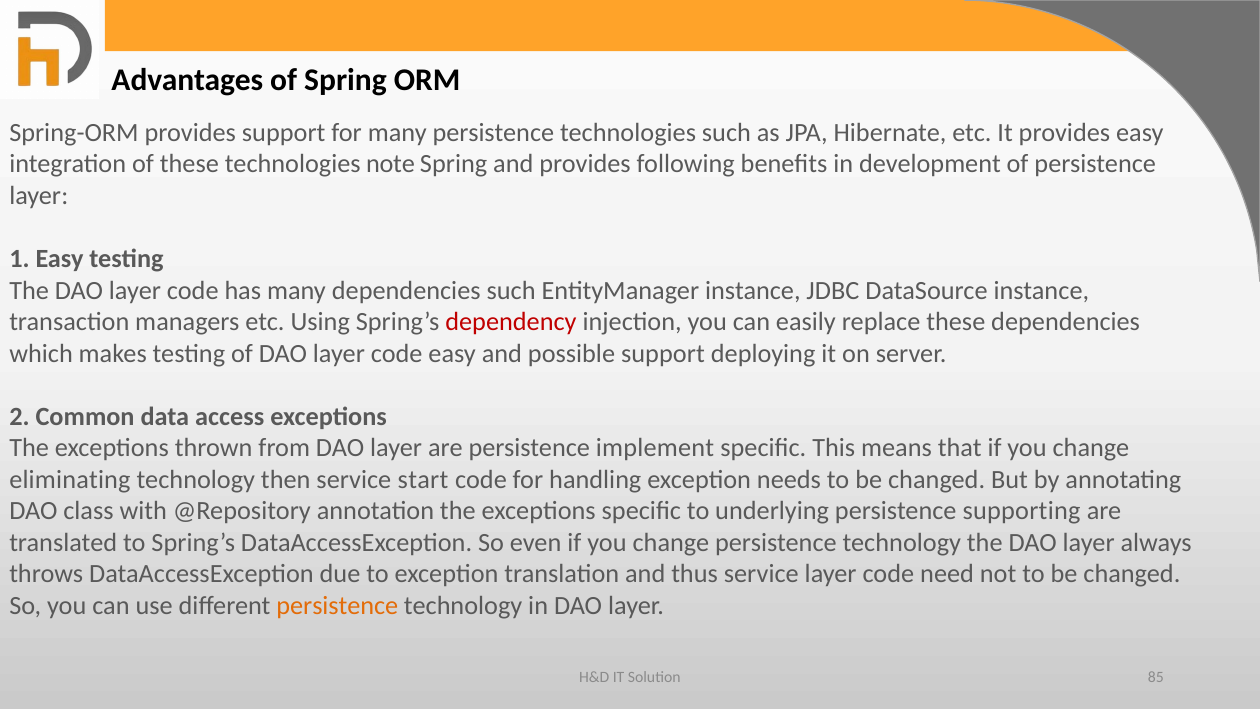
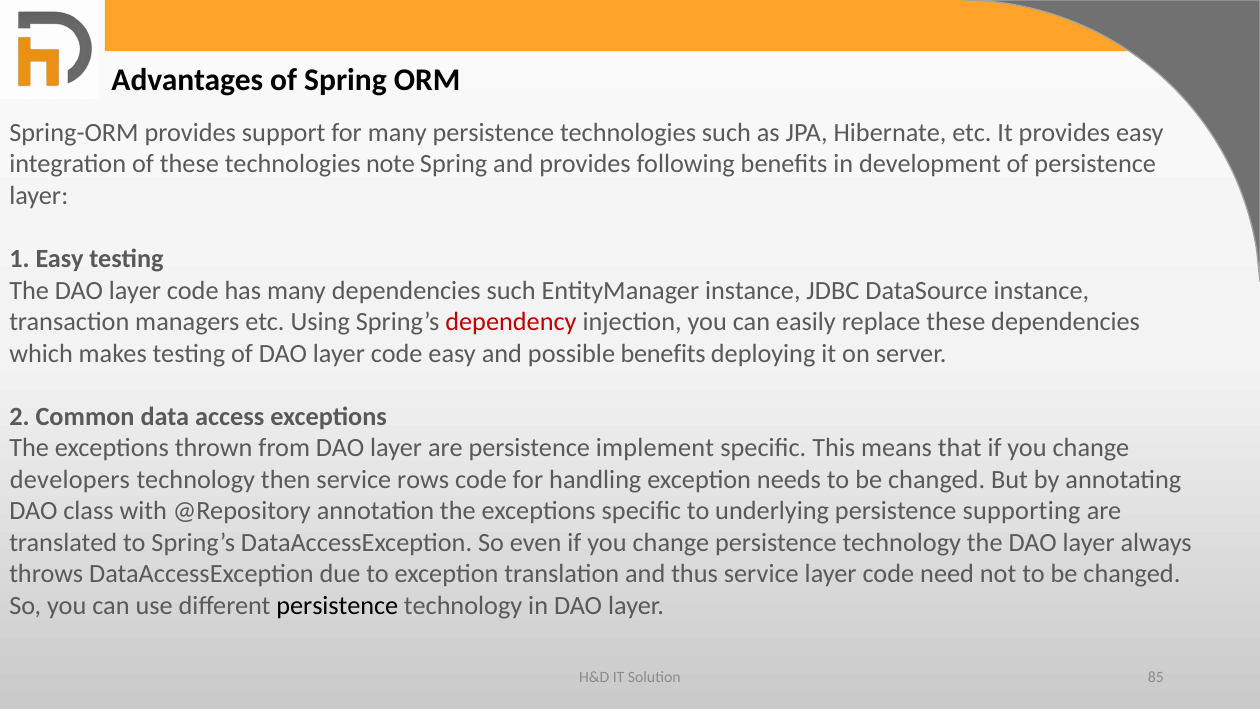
possible support: support -> benefits (663, 353)
eliminating: eliminating -> developers (70, 479)
start: start -> rows (423, 479)
persistence colour: orange -> black (337, 605)
